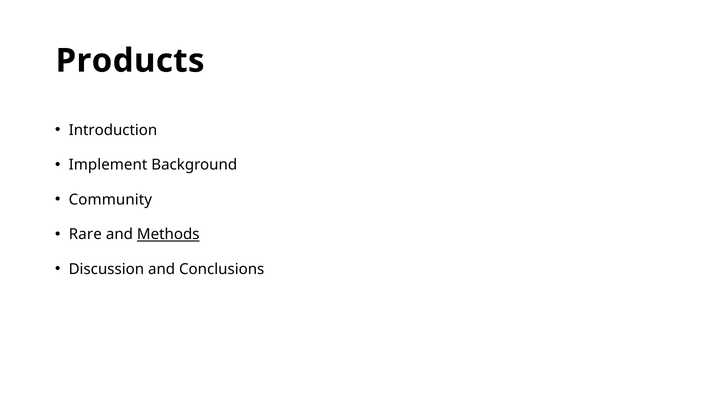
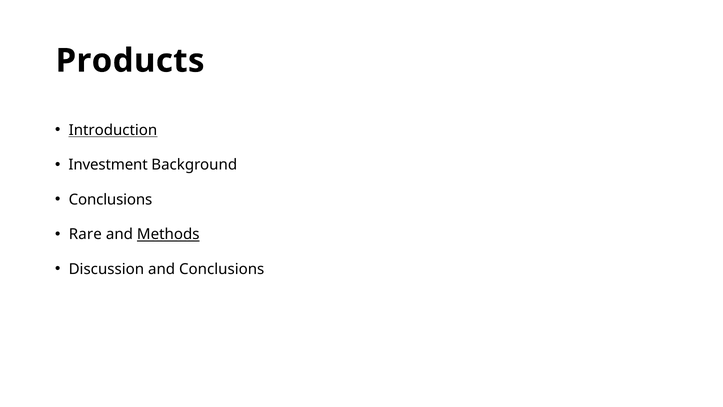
Introduction underline: none -> present (113, 130)
Implement: Implement -> Investment (108, 165)
Community: Community -> Conclusions (110, 200)
